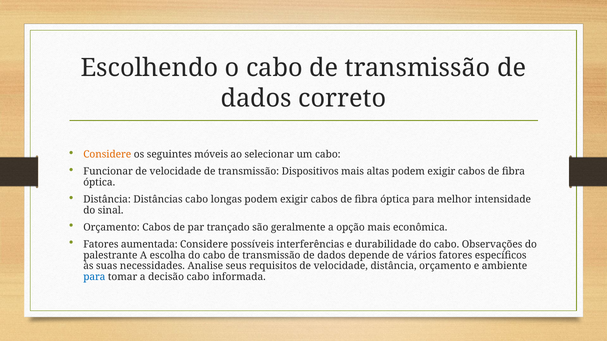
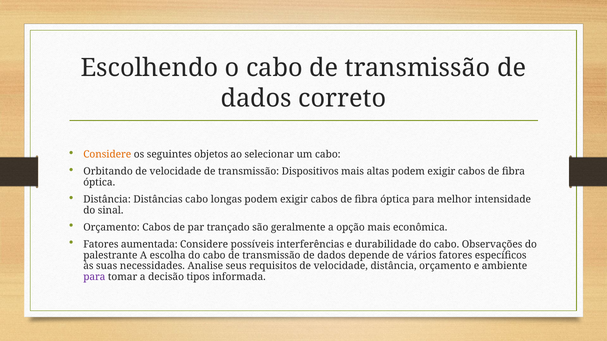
móveis: móveis -> objetos (211, 155)
Funcionar: Funcionar -> Orbitando (108, 172)
para colour: blue -> purple (94, 277)
decisão cabo: cabo -> tipos (198, 277)
